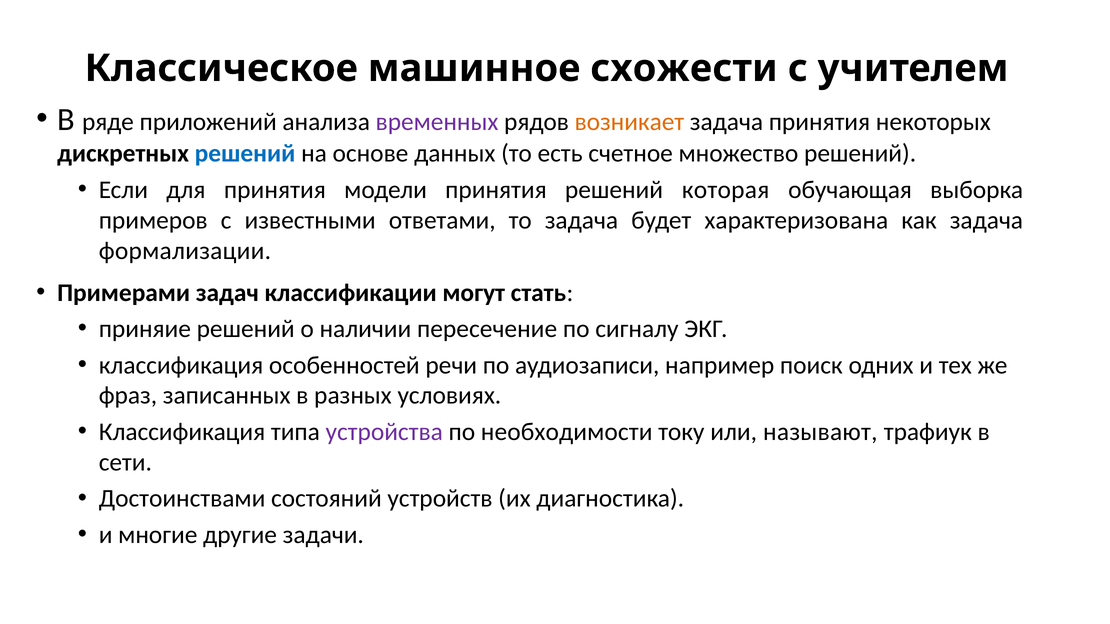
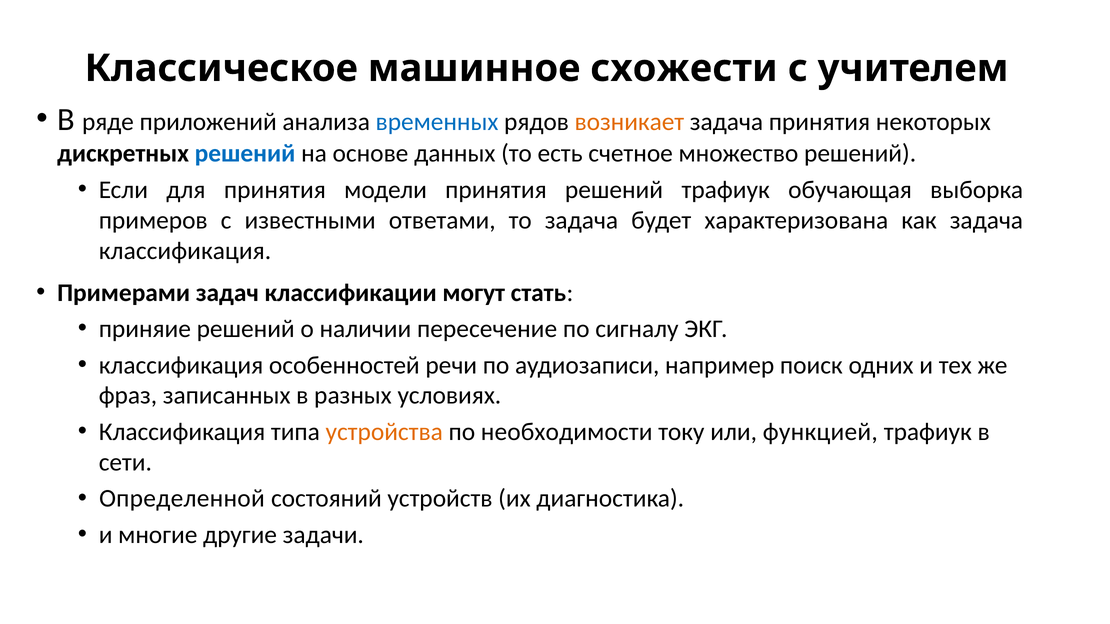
временных colour: purple -> blue (437, 122)
решений которая: которая -> трафиук (726, 190)
формализации: формализации -> классификация (185, 251)
устройства colour: purple -> orange (384, 432)
называют: называют -> функцией (820, 432)
Достоинствами: Достоинствами -> Определенной (182, 499)
